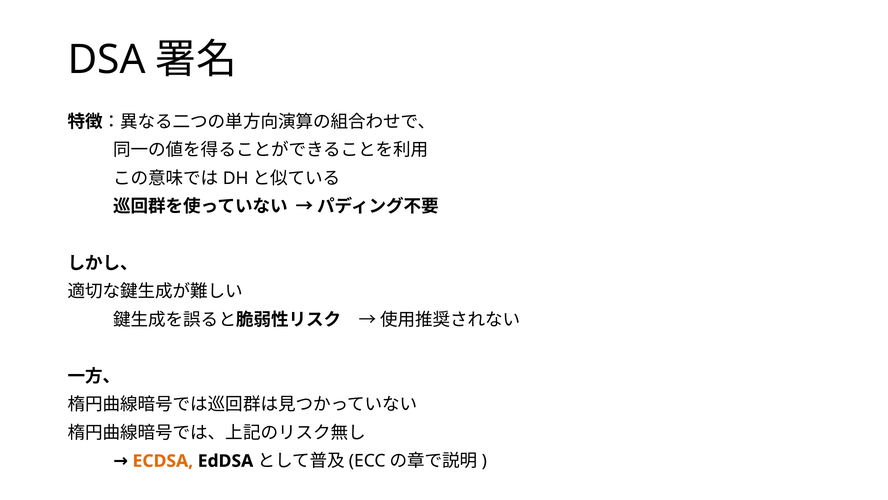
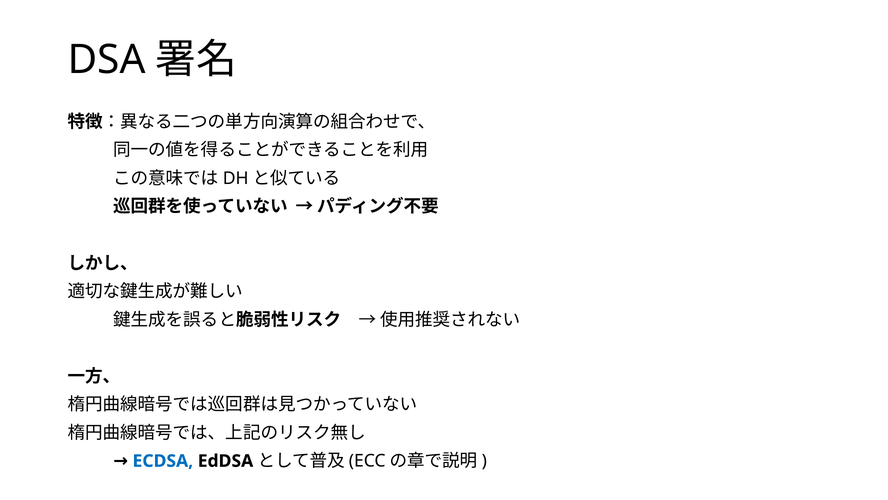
ECDSA colour: orange -> blue (163, 461)
